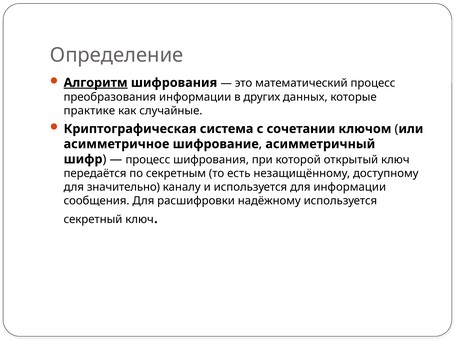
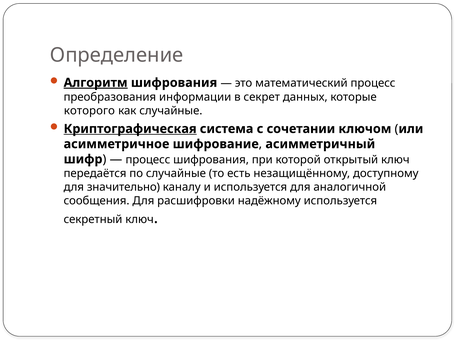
других: других -> секрет (262, 97)
практике: практике -> которого (89, 111)
Криптографическая underline: none -> present (130, 129)
по секретным: секретным -> случайные (176, 174)
для информации: информации -> аналогичной (350, 187)
